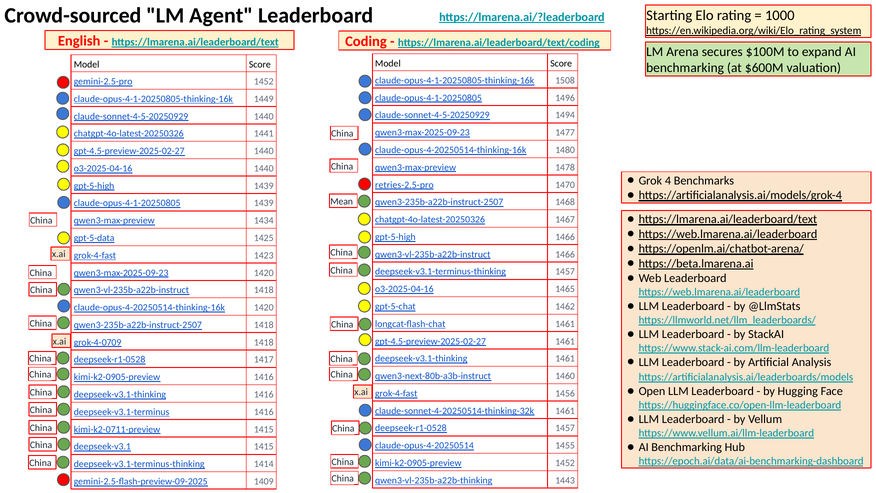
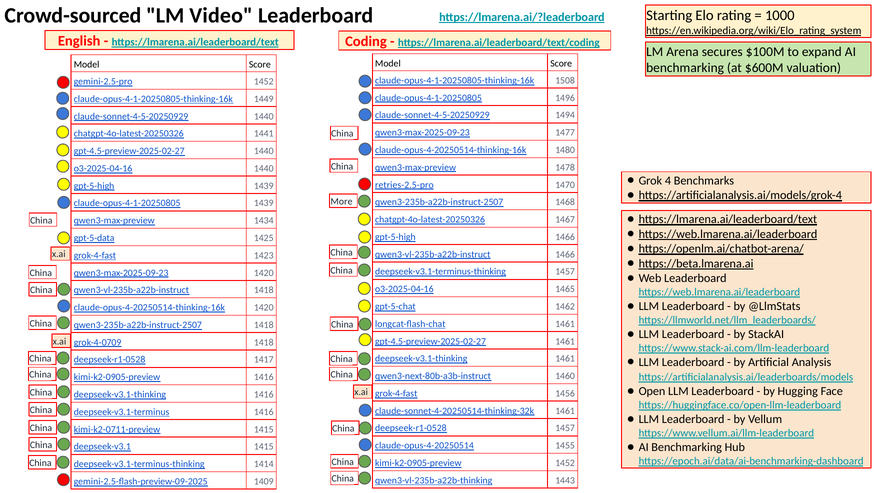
Agent: Agent -> Video (221, 16)
Mean: Mean -> More (342, 201)
